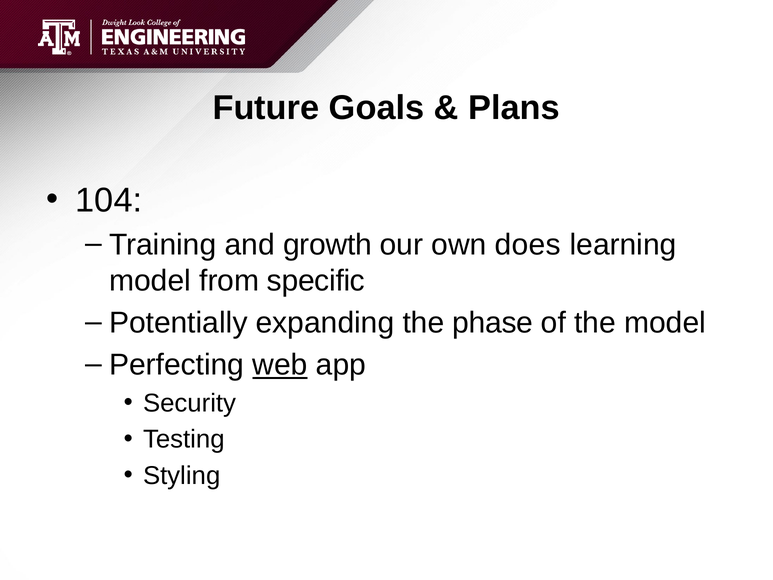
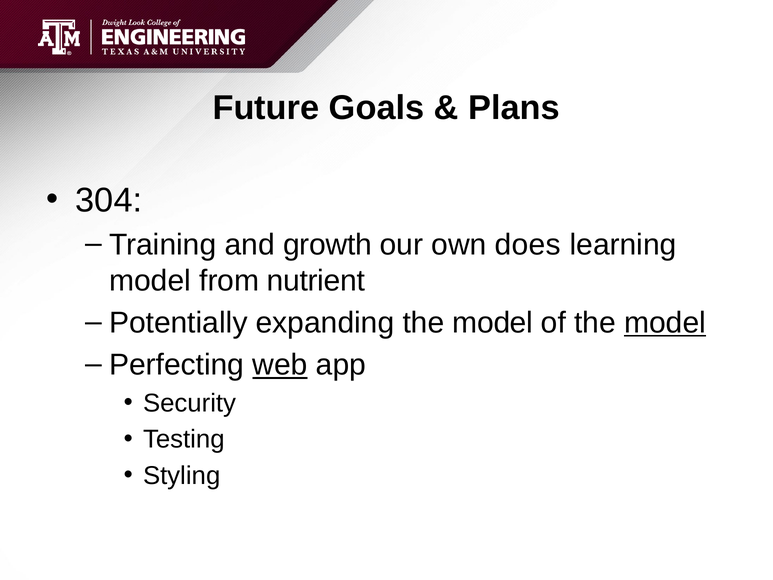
104: 104 -> 304 (109, 200)
specific: specific -> nutrient (316, 281)
expanding the phase: phase -> model (493, 323)
model underline: none -> present (665, 323)
